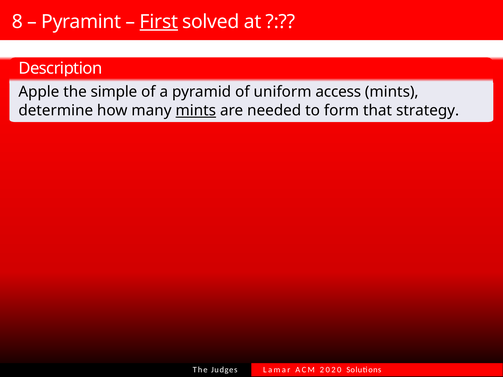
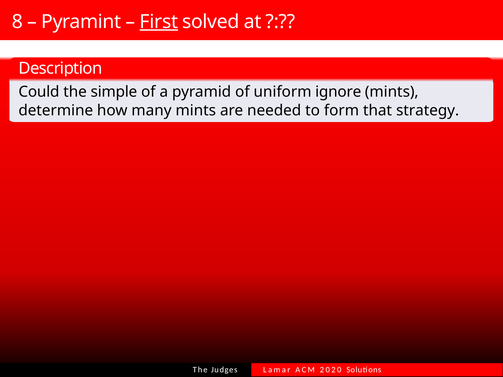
Apple: Apple -> Could (39, 92)
access: access -> ignore (338, 92)
mints underline: present -> none (196, 111)
